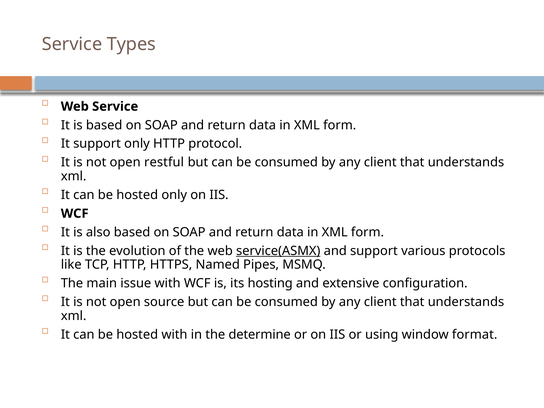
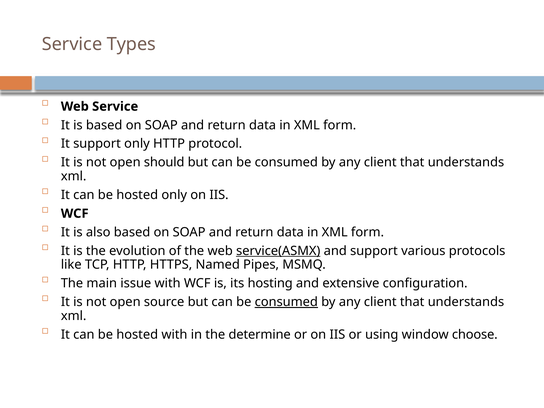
restful: restful -> should (164, 162)
consumed underline: none -> present (286, 302)
format: format -> choose (475, 334)
